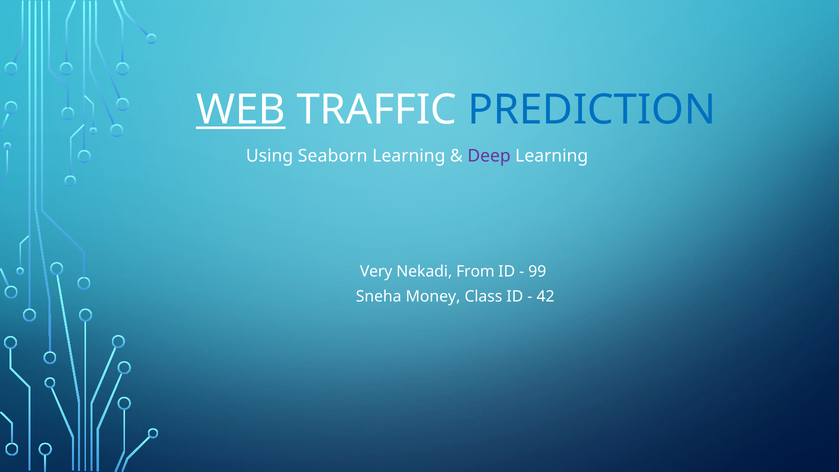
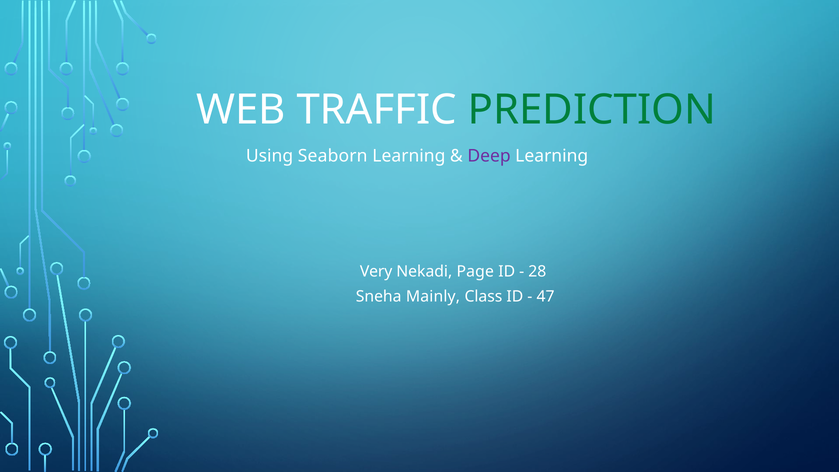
WEB underline: present -> none (241, 110)
PREDICTION colour: blue -> green (592, 110)
From: From -> Page (475, 272)
99: 99 -> 28 (537, 272)
Money: Money -> Mainly (433, 296)
42: 42 -> 47 (546, 296)
